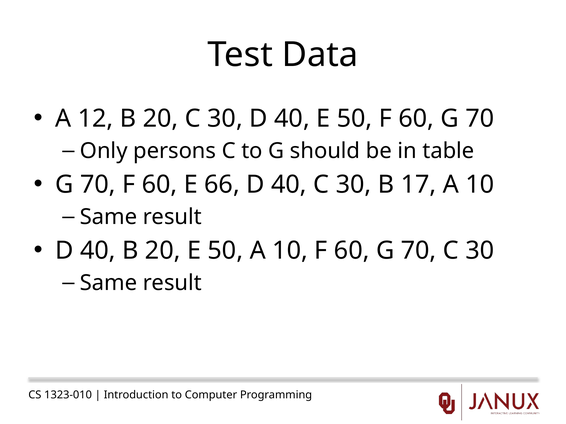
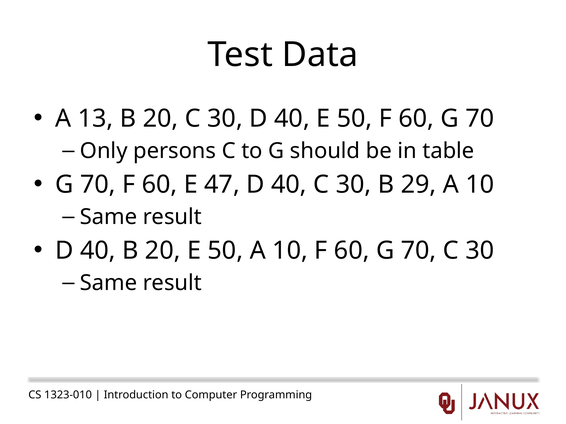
12: 12 -> 13 (96, 119)
66: 66 -> 47 (222, 185)
17: 17 -> 29 (418, 185)
